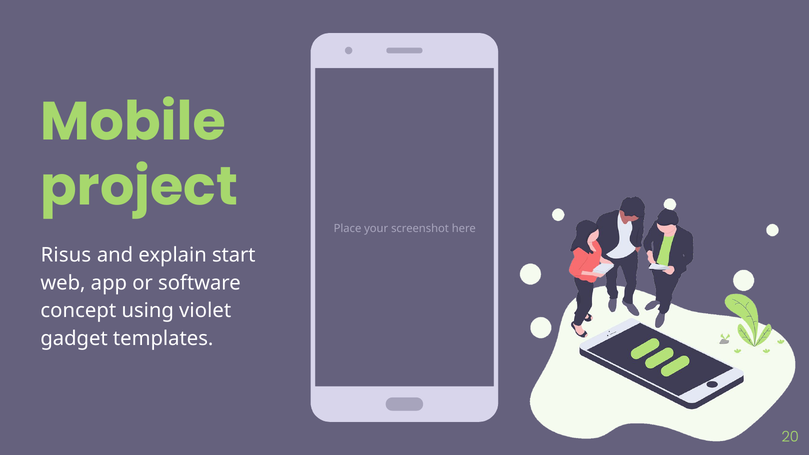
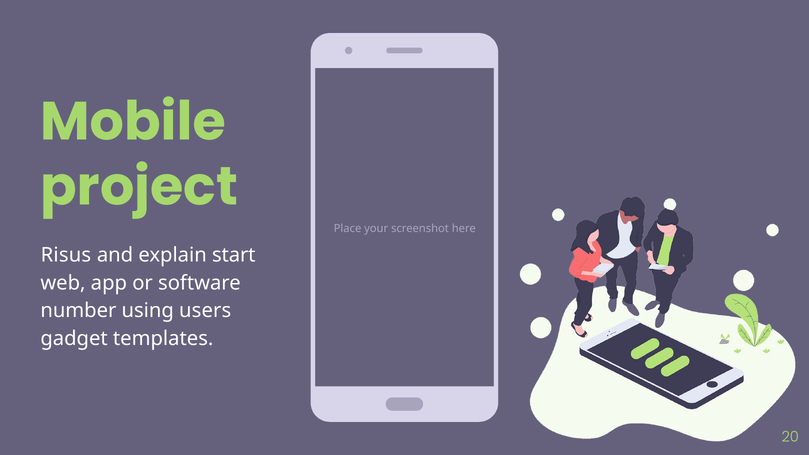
concept: concept -> number (78, 311)
violet: violet -> users (205, 311)
